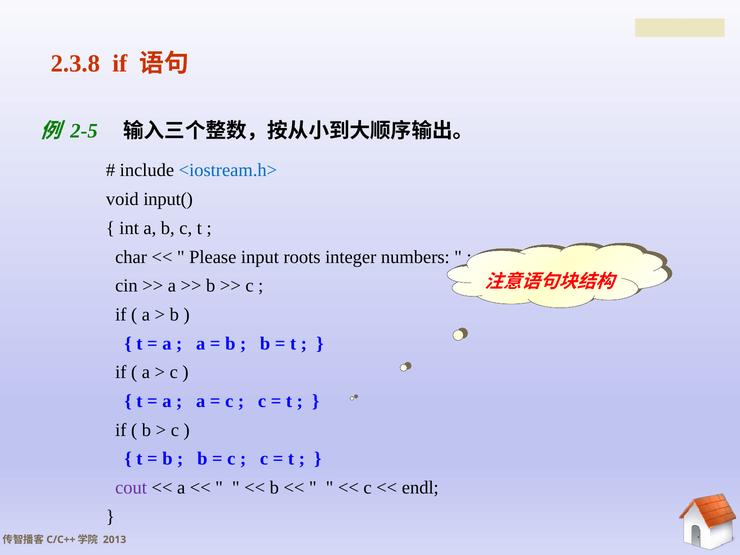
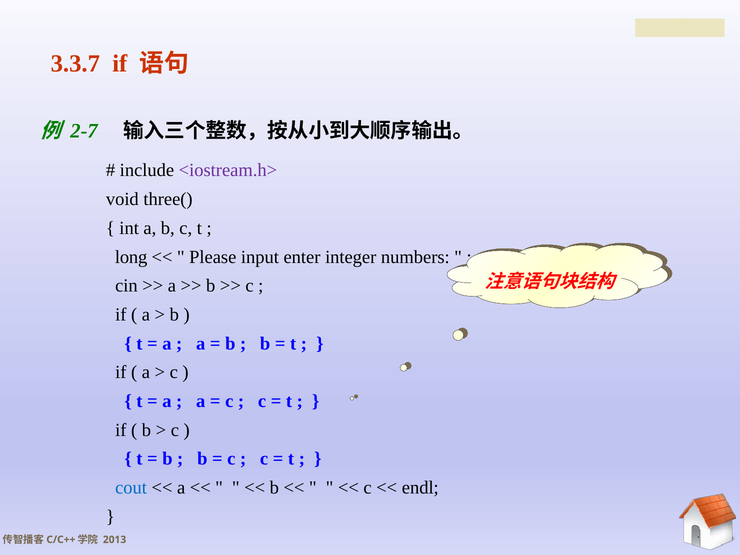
2.3.8: 2.3.8 -> 3.3.7 (75, 63)
2-5: 2-5 -> 2-7 (84, 131)
<iostream.h> colour: blue -> purple (228, 170)
input(: input( -> three( (168, 199)
char: char -> long (131, 257)
roots: roots -> enter (302, 257)
cout colour: purple -> blue (131, 488)
